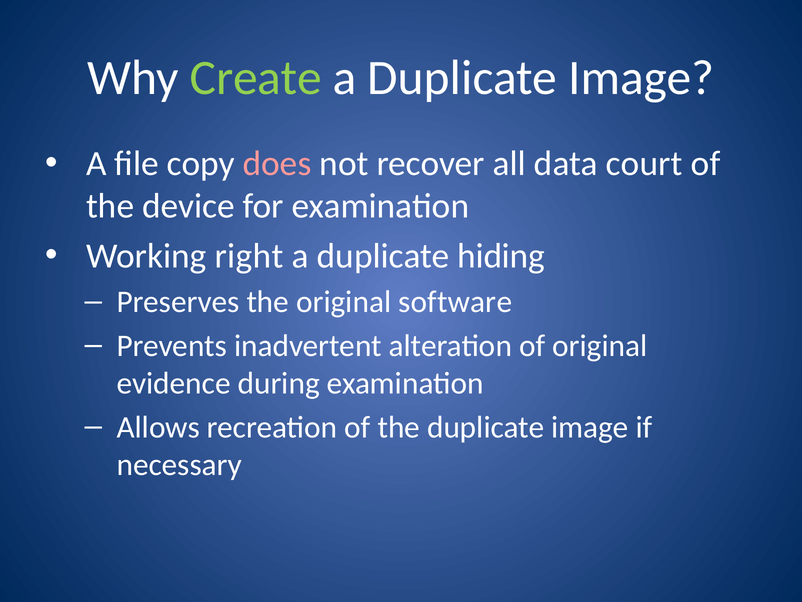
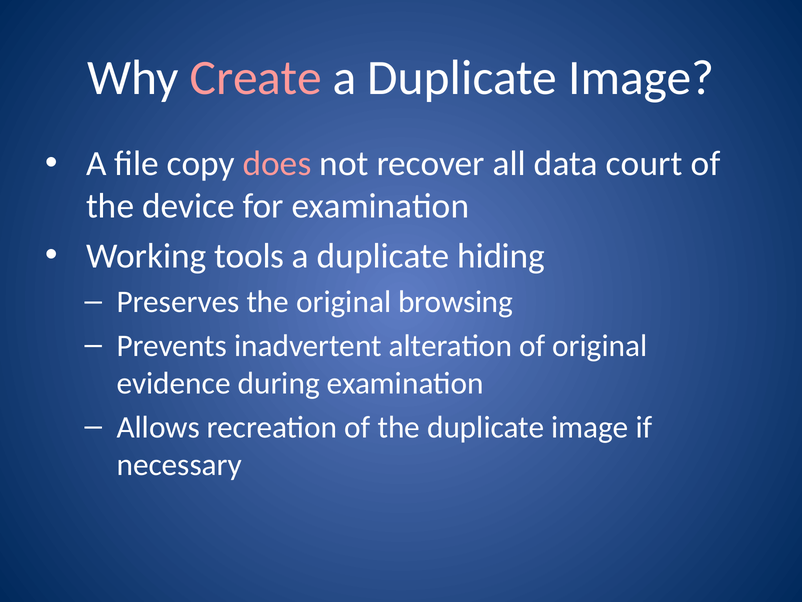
Create colour: light green -> pink (256, 78)
right: right -> tools (249, 256)
software: software -> browsing (455, 302)
